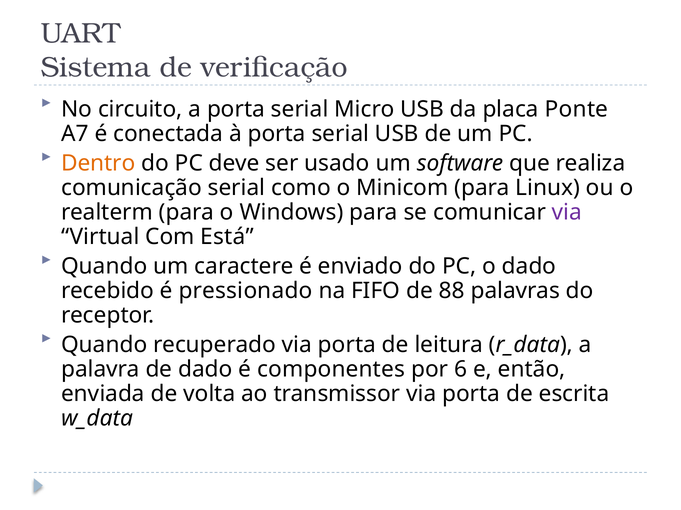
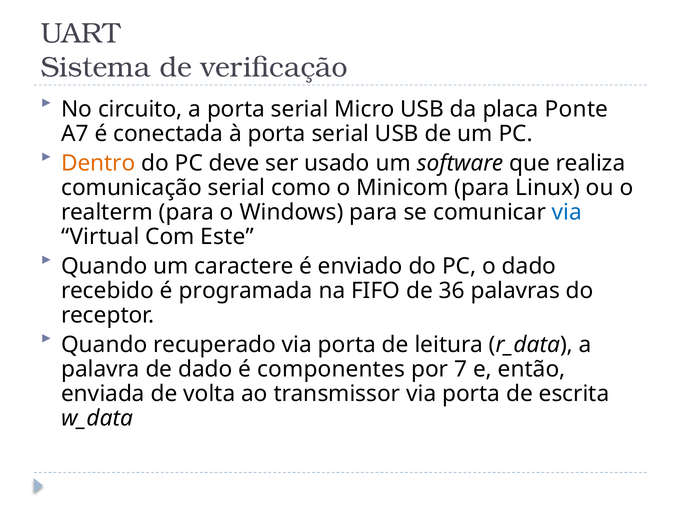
via colour: purple -> blue (567, 212)
Está: Está -> Este (227, 237)
pressionado: pressionado -> programada (246, 291)
88: 88 -> 36 (452, 291)
6: 6 -> 7 (461, 370)
